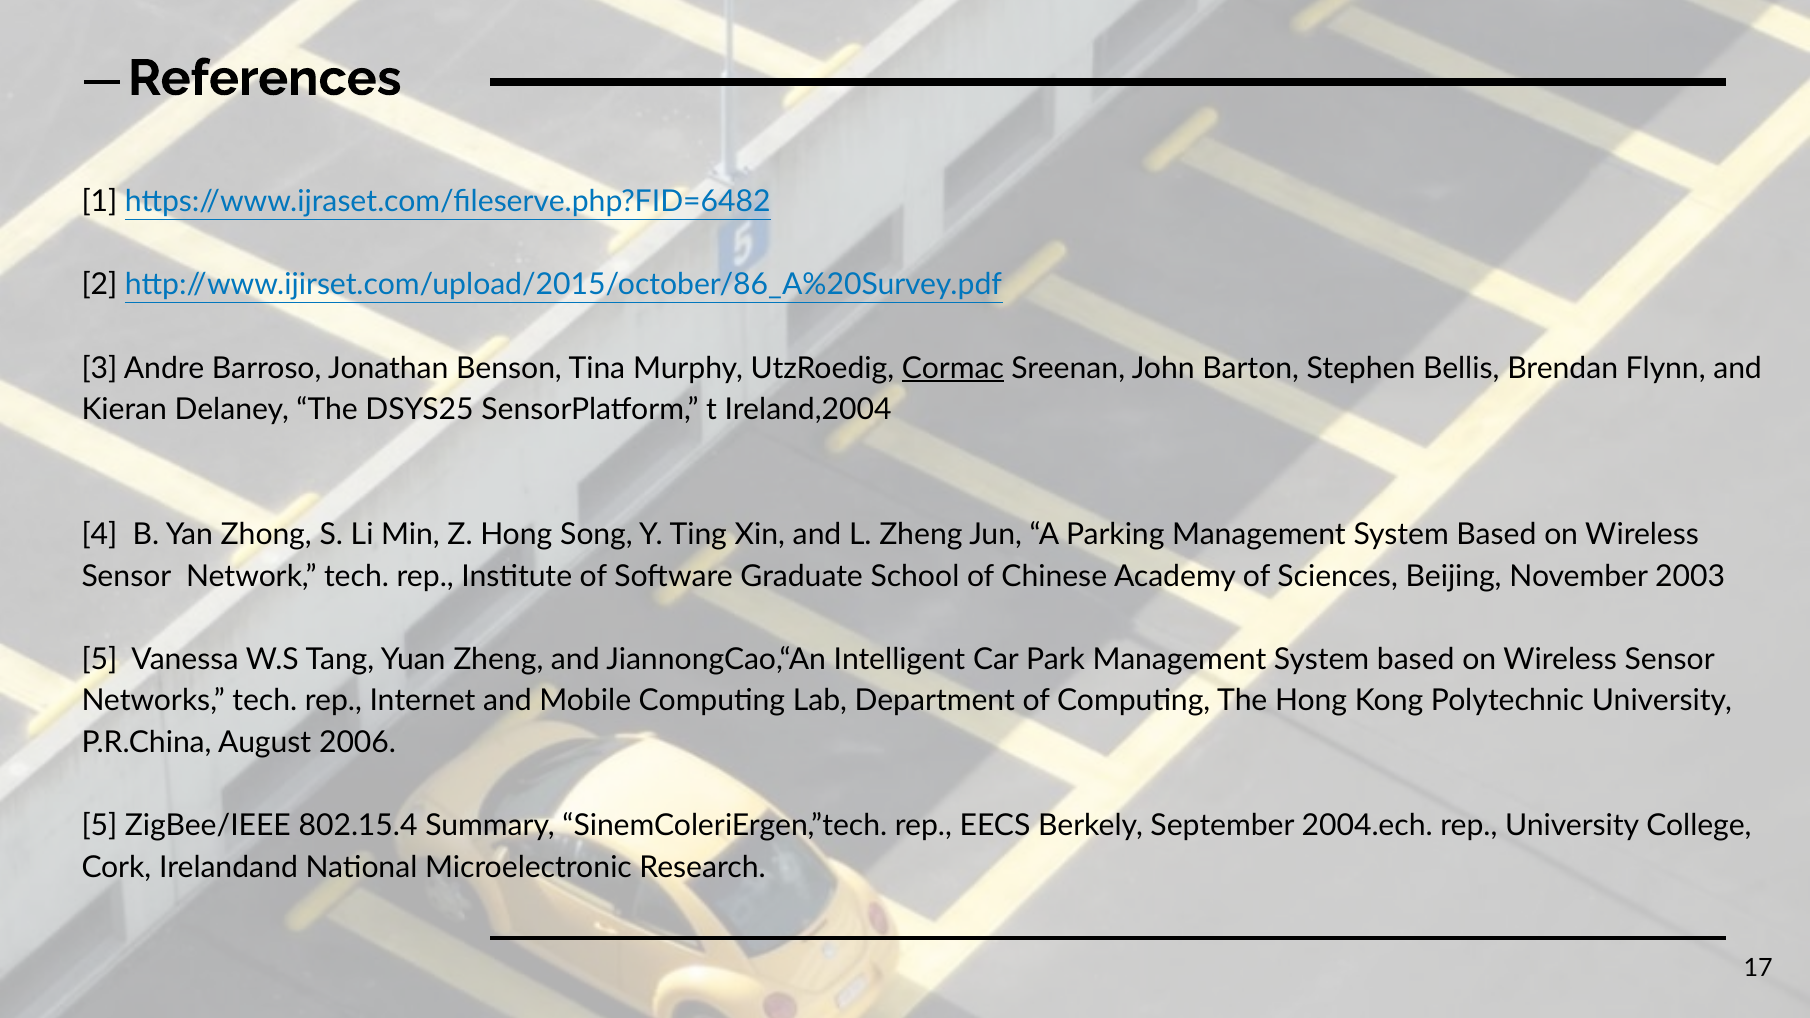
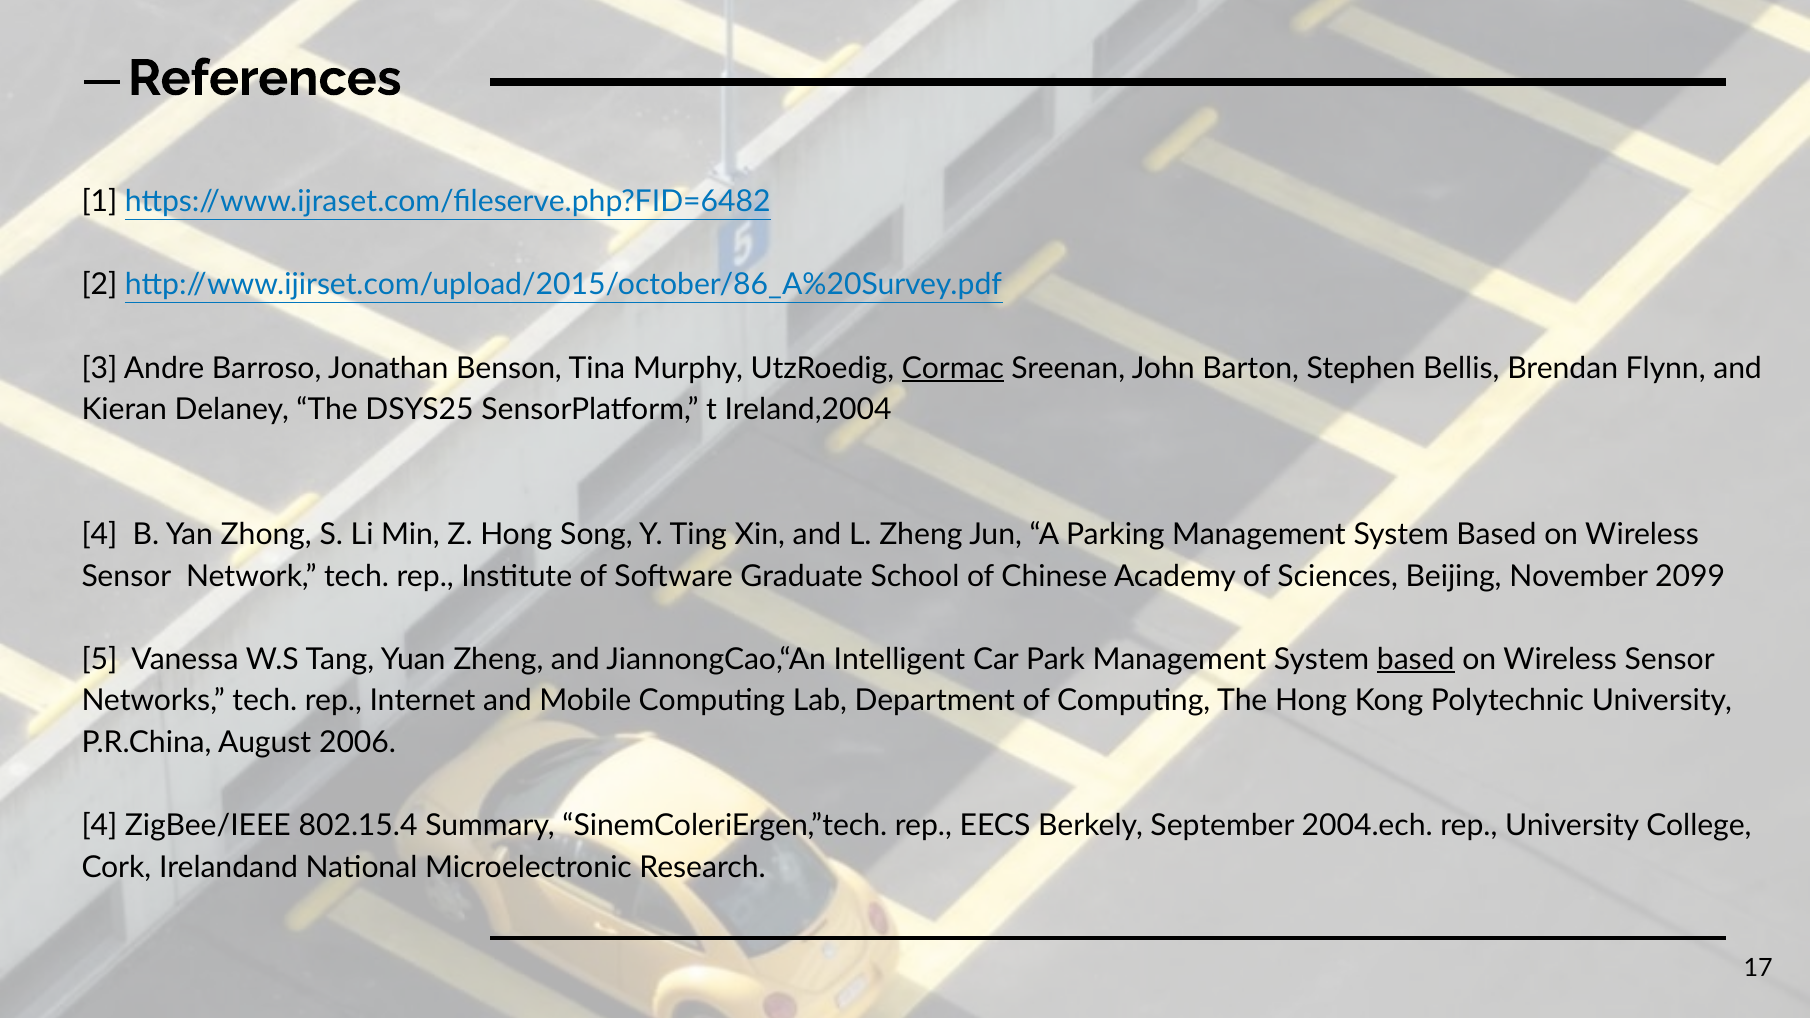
2003: 2003 -> 2099 (1690, 576)
based underline: none -> present (1416, 659)
5: 5 -> 4 (99, 826)
